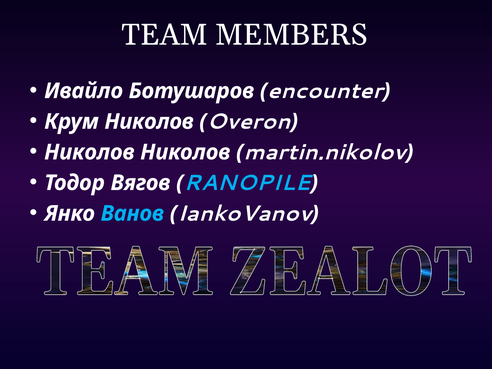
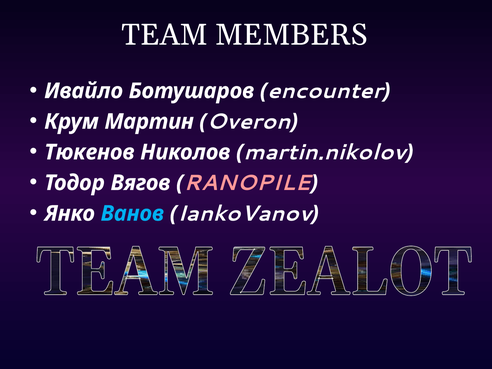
Крум Николов: Николов -> Мартин (149, 122)
Николов: Николов -> Тюкенов (89, 152)
RANOPILE colour: light blue -> pink (247, 183)
